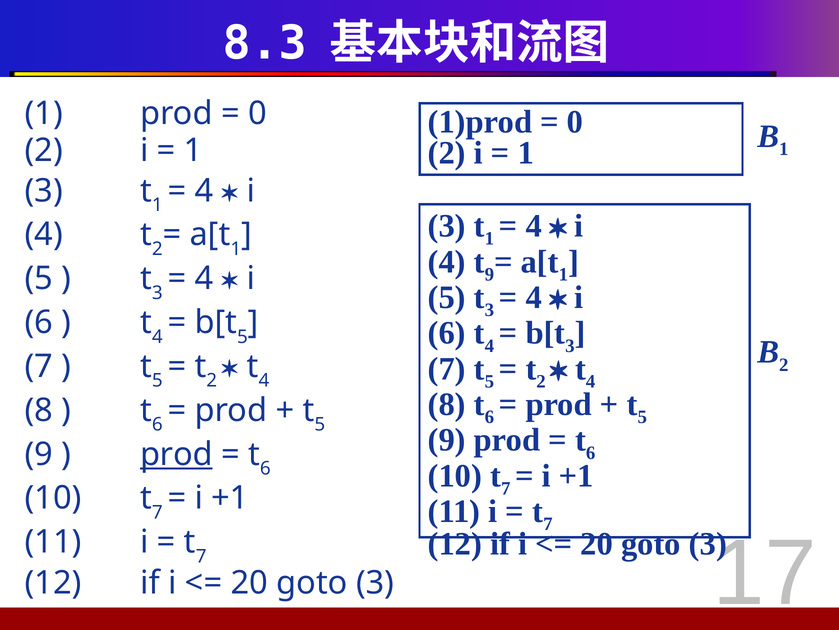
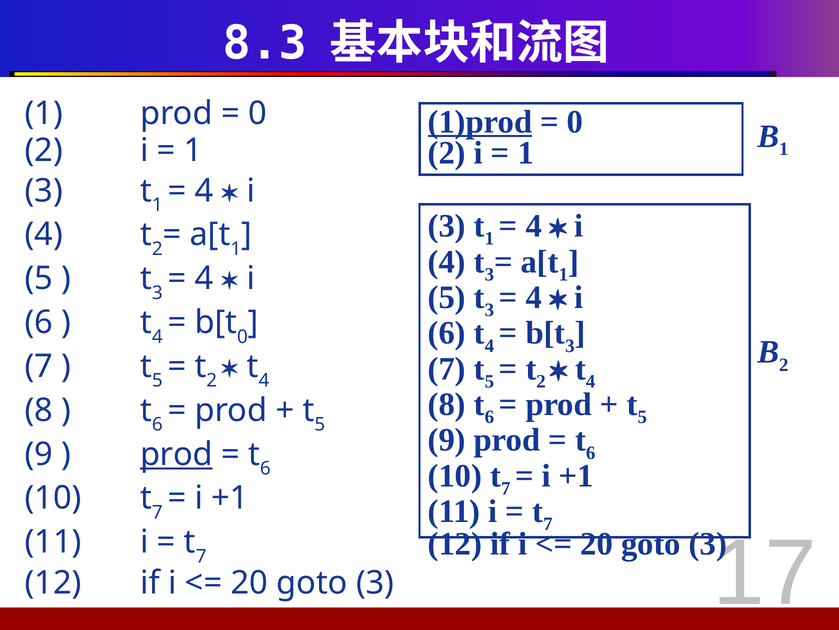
1)prod underline: none -> present (480, 122)
9: 9 -> 3 (489, 274)
5: 5 -> 0 (242, 336)
